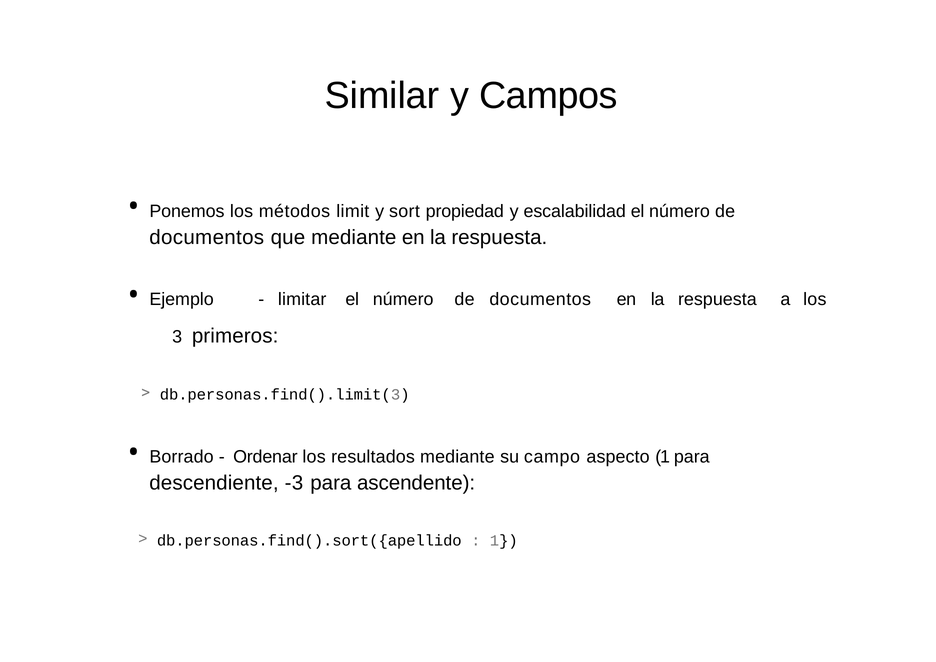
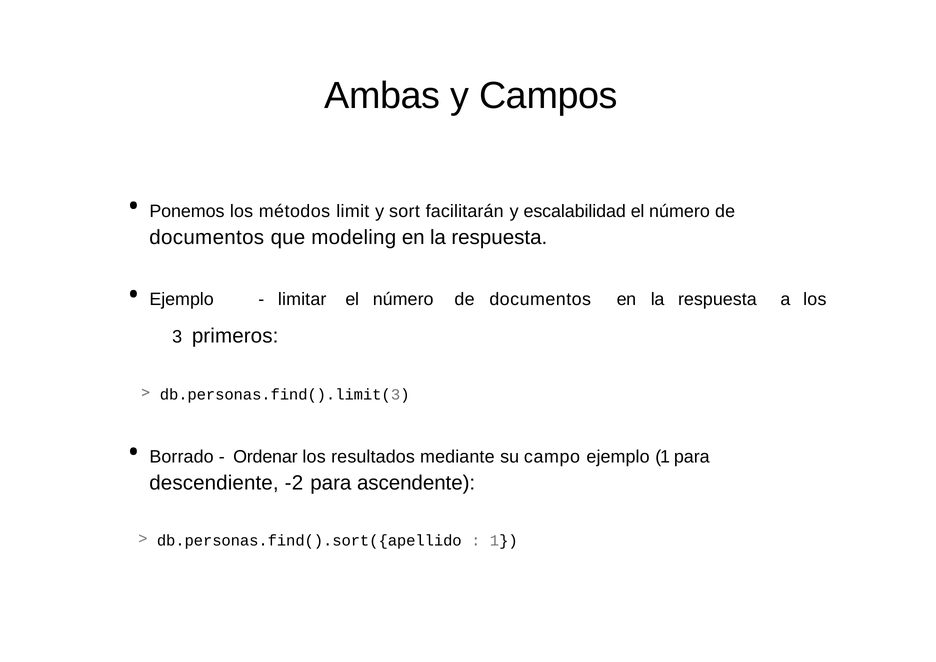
Similar: Similar -> Ambas (382, 95)
propiedad: propiedad -> facilitarán (465, 211)
que mediante: mediante -> modeling (354, 237)
campo aspecto: aspecto -> ejemplo (618, 457)
-3: -3 -> -2 (294, 483)
